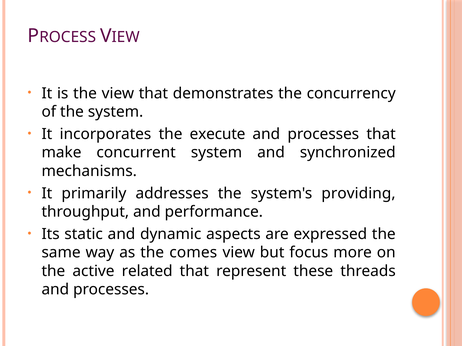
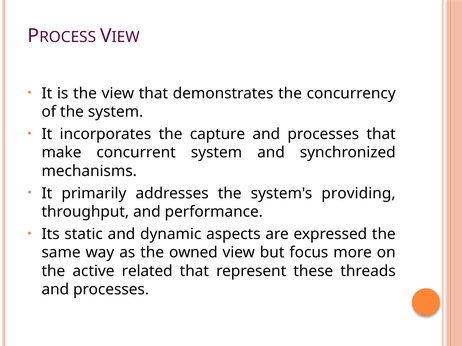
execute: execute -> capture (217, 134)
comes: comes -> owned (193, 253)
